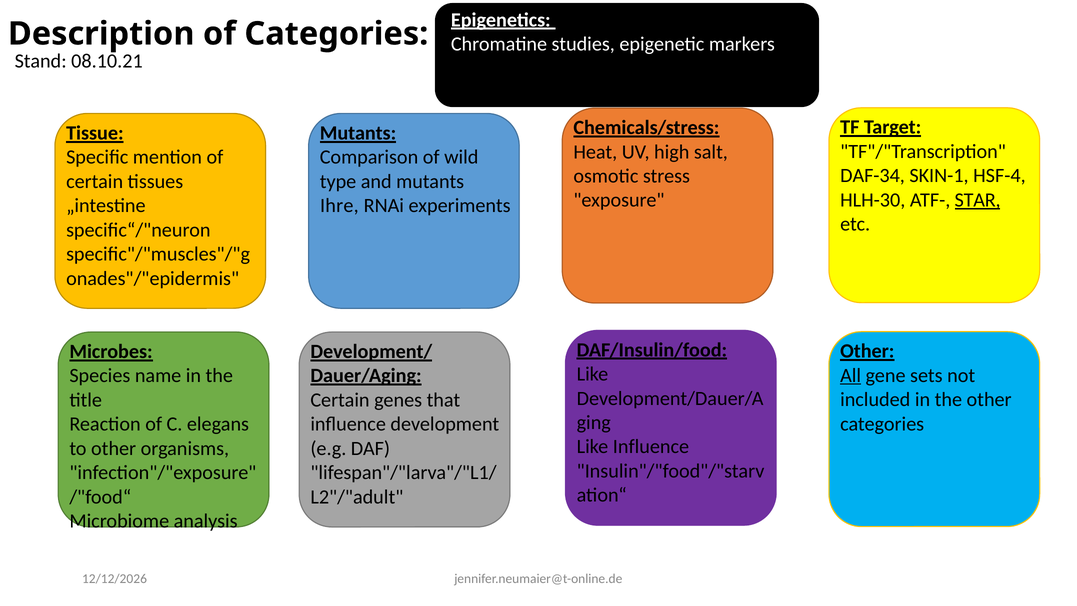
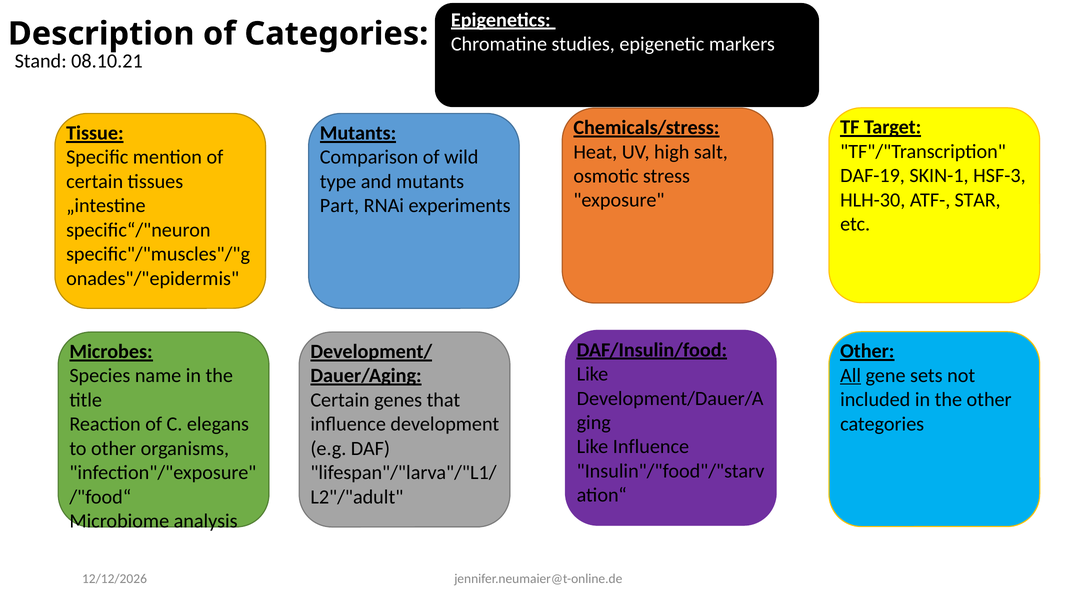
DAF-34: DAF-34 -> DAF-19 (873, 176)
HSF-4: HSF-4 -> HSF-3 (999, 176)
STAR underline: present -> none (978, 200)
Ihre: Ihre -> Part (339, 206)
